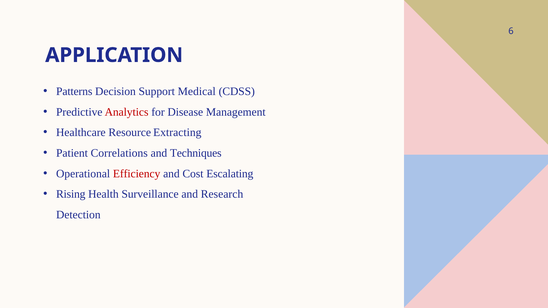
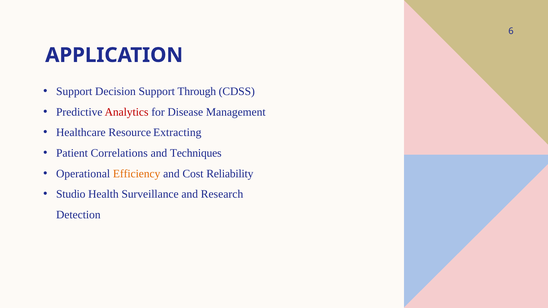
Patterns: Patterns -> Support (74, 92)
Medical: Medical -> Through (197, 92)
Efficiency colour: red -> orange (137, 174)
Escalating: Escalating -> Reliability (230, 174)
Rising: Rising -> Studio (71, 194)
